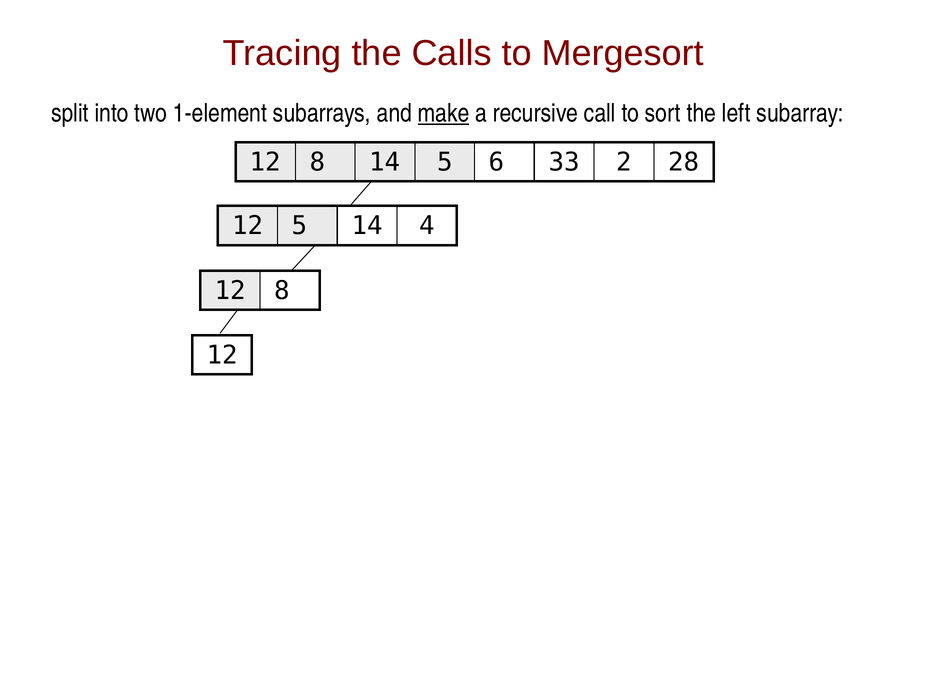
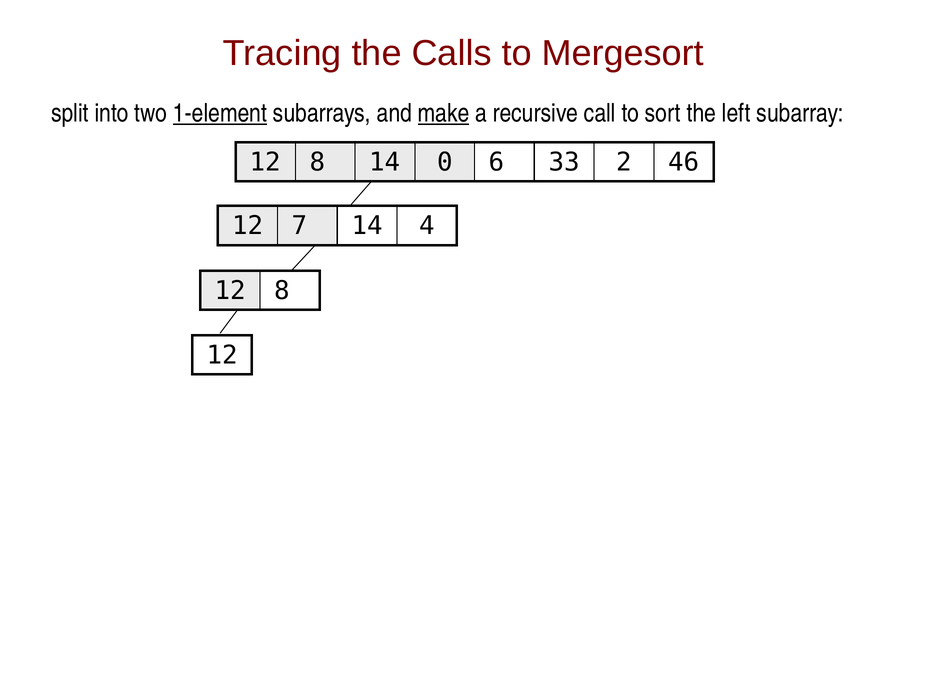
1-element underline: none -> present (220, 113)
14 5: 5 -> 0 (445, 162)
28: 28 -> 46 (684, 162)
12 5: 5 -> 7 (300, 226)
